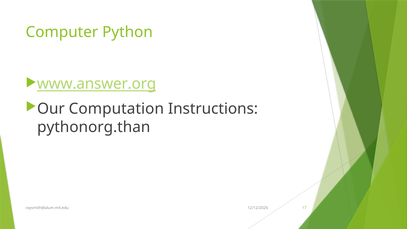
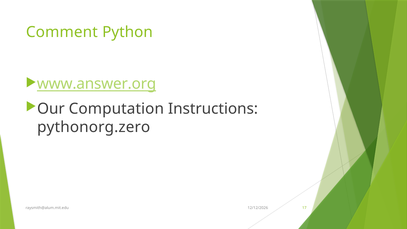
Computer: Computer -> Comment (62, 32)
pythonorg.than: pythonorg.than -> pythonorg.zero (94, 127)
